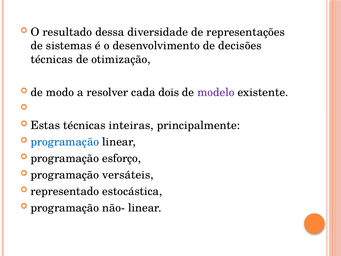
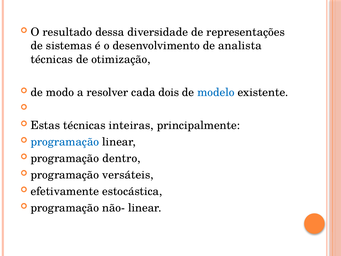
decisões: decisões -> analista (240, 46)
modelo colour: purple -> blue (216, 92)
esforço: esforço -> dentro (121, 158)
representado: representado -> efetivamente (65, 191)
